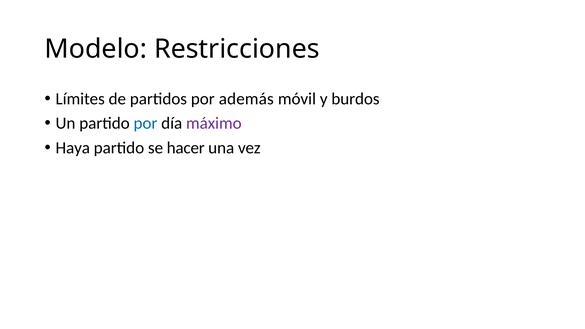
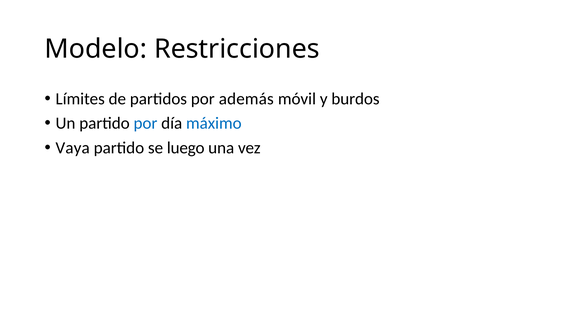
máximo colour: purple -> blue (214, 123)
Haya: Haya -> Vaya (73, 148)
hacer: hacer -> luego (186, 148)
